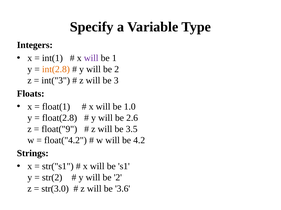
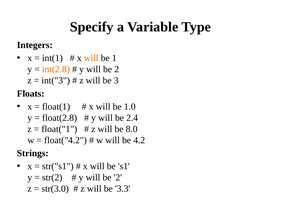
will colour: purple -> orange (91, 58)
2.6: 2.6 -> 2.4 (132, 118)
float("9: float("9 -> float("1 (59, 129)
3.5: 3.5 -> 8.0 (132, 129)
3.6: 3.6 -> 3.3 (123, 189)
